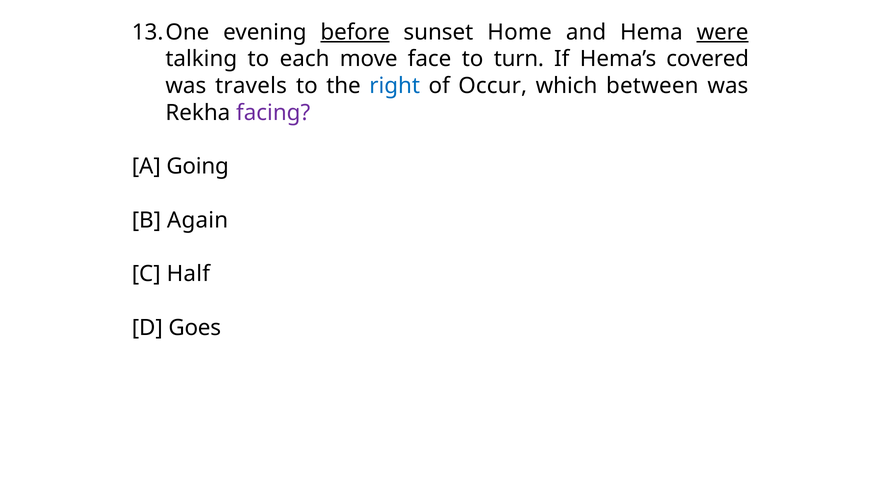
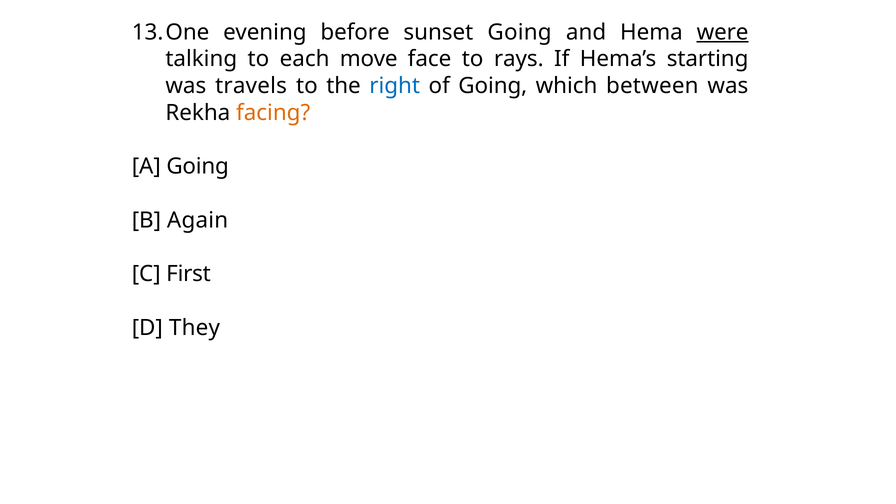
before underline: present -> none (355, 32)
sunset Home: Home -> Going (520, 32)
turn: turn -> rays (519, 59)
covered: covered -> starting (708, 59)
of Occur: Occur -> Going (493, 86)
facing colour: purple -> orange (273, 113)
Half: Half -> First (189, 274)
Goes: Goes -> They (194, 328)
